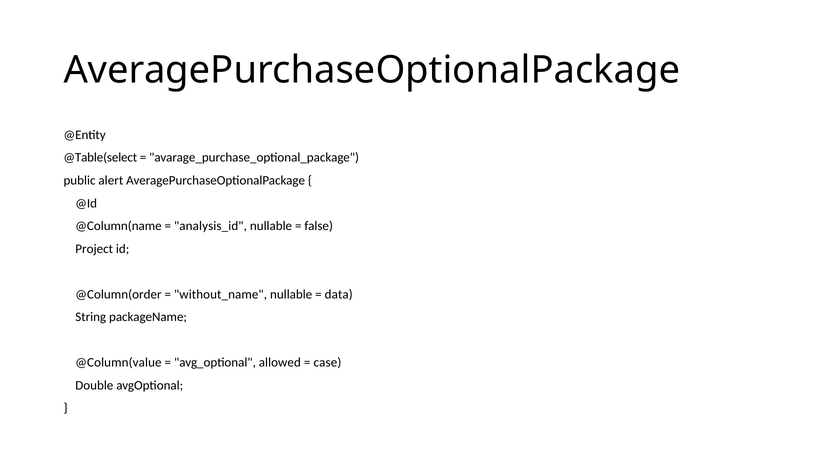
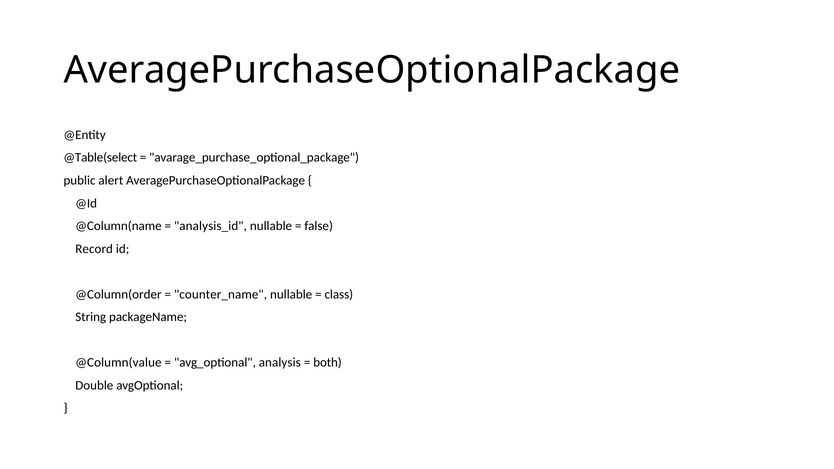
Project: Project -> Record (94, 249)
without_name: without_name -> counter_name (221, 294)
data: data -> class (339, 294)
allowed: allowed -> analysis (280, 363)
case: case -> both (328, 363)
